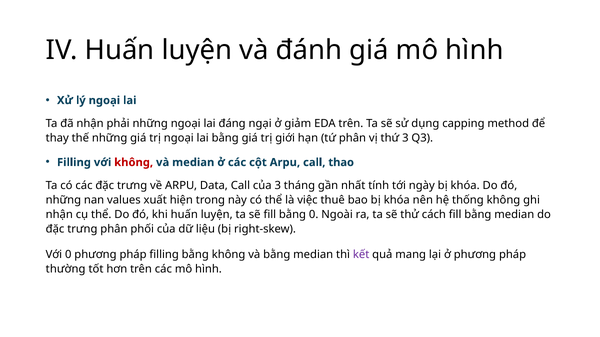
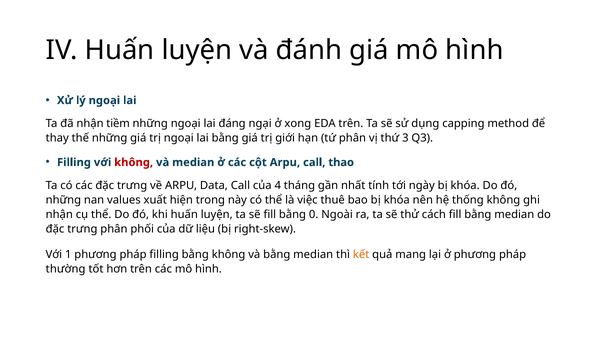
phải: phải -> tiềm (118, 124)
giảm: giảm -> xong (298, 124)
của 3: 3 -> 4 (278, 186)
Với 0: 0 -> 1 (68, 255)
kết colour: purple -> orange (361, 255)
